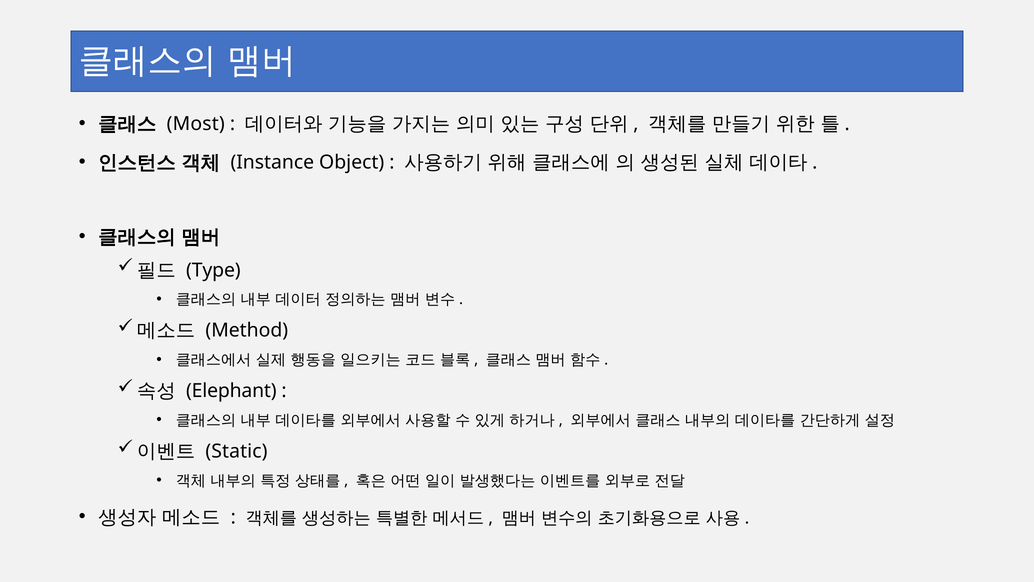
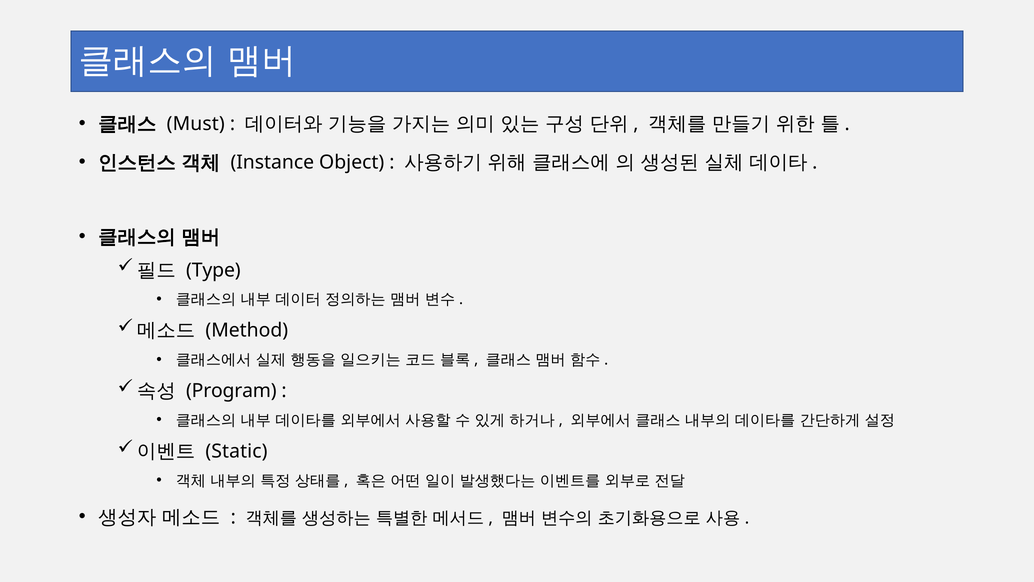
Most: Most -> Must (196, 124)
Elephant: Elephant -> Program (231, 391)
